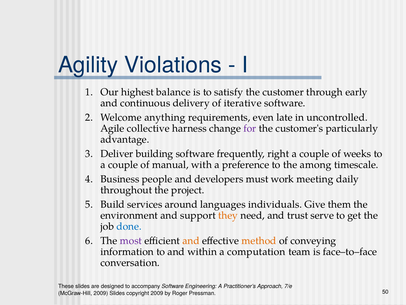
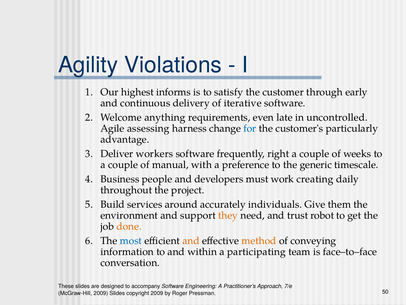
balance: balance -> informs (174, 92)
collective: collective -> assessing (148, 128)
for colour: purple -> blue (250, 128)
building: building -> workers (154, 154)
among: among -> generic (316, 165)
meeting: meeting -> creating (315, 179)
languages: languages -> accurately (223, 204)
serve: serve -> robot (322, 215)
done colour: blue -> orange (129, 226)
most colour: purple -> blue (131, 241)
computation: computation -> participating (256, 252)
